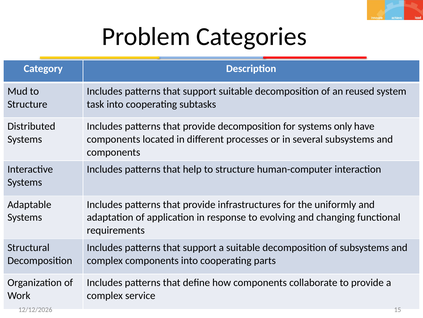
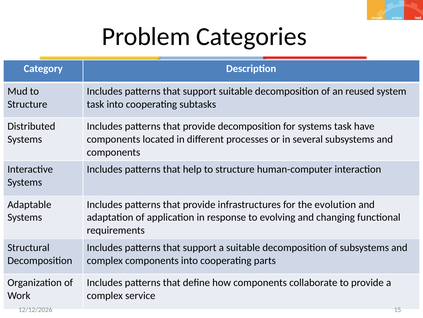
systems only: only -> task (343, 126)
uniformly: uniformly -> evolution (335, 204)
